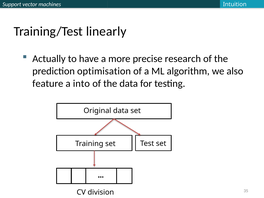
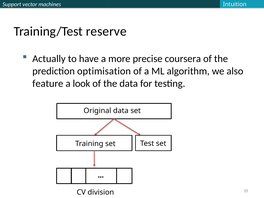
linearly: linearly -> reserve (106, 31)
research: research -> coursera (183, 59)
into: into -> look (81, 83)
